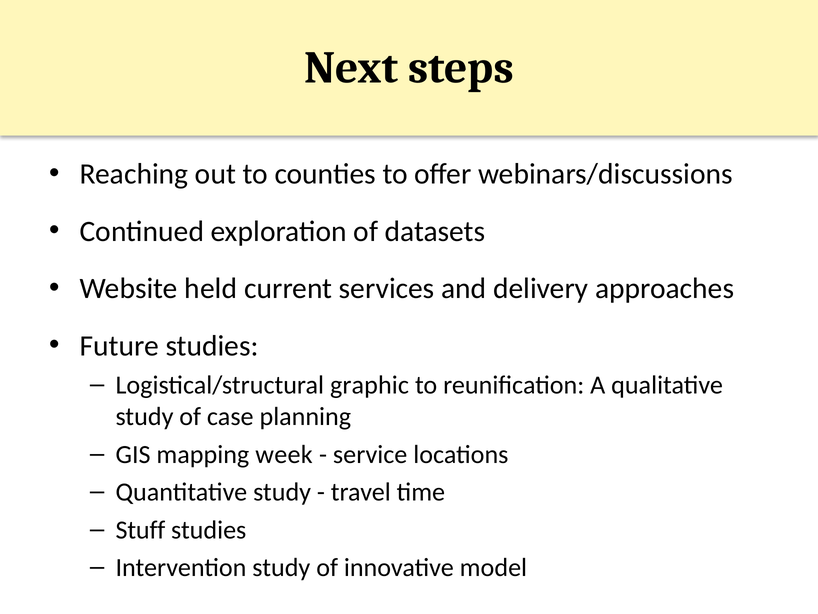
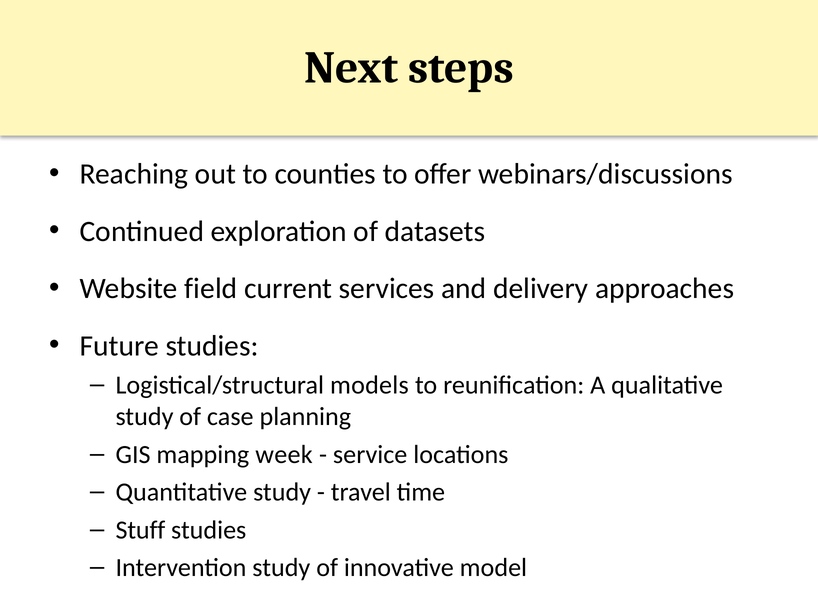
held: held -> field (211, 288)
graphic: graphic -> models (369, 385)
